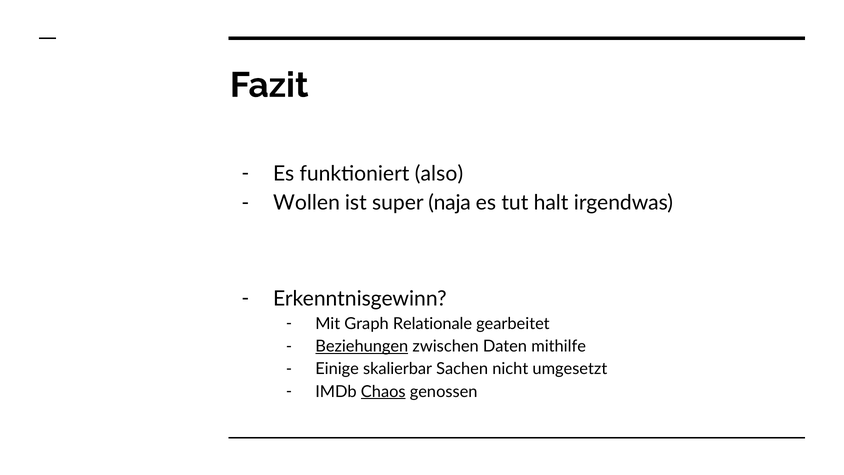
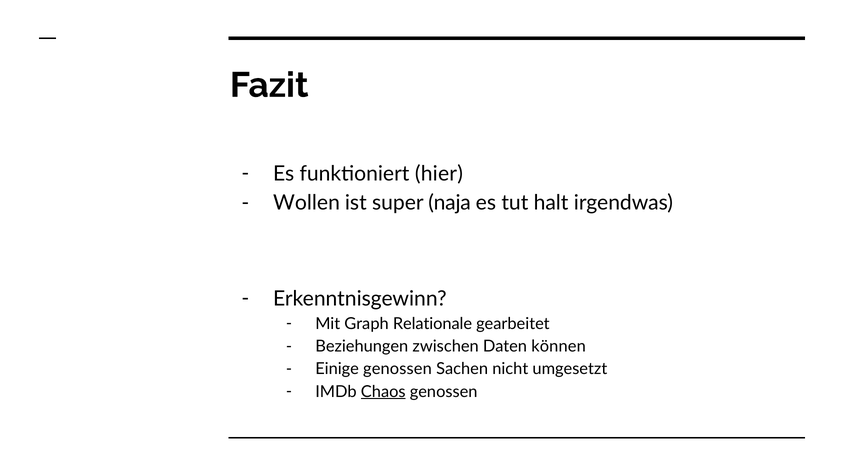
also: also -> hier (439, 174)
Beziehungen underline: present -> none (362, 346)
mithilfe: mithilfe -> können (559, 346)
Einige skalierbar: skalierbar -> genossen (397, 369)
